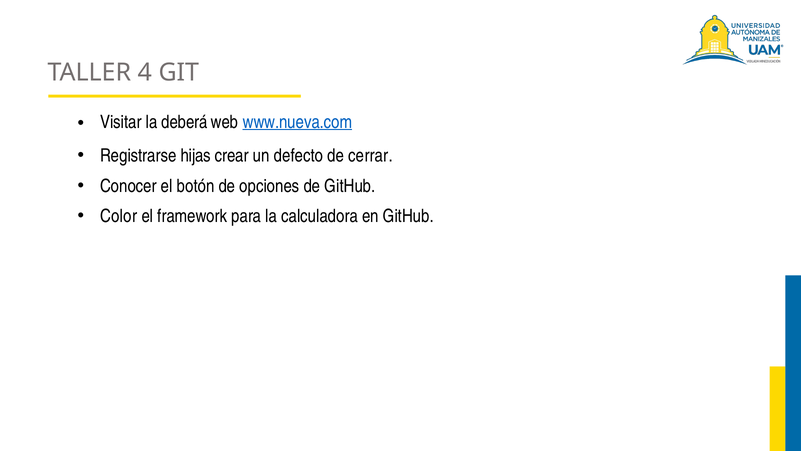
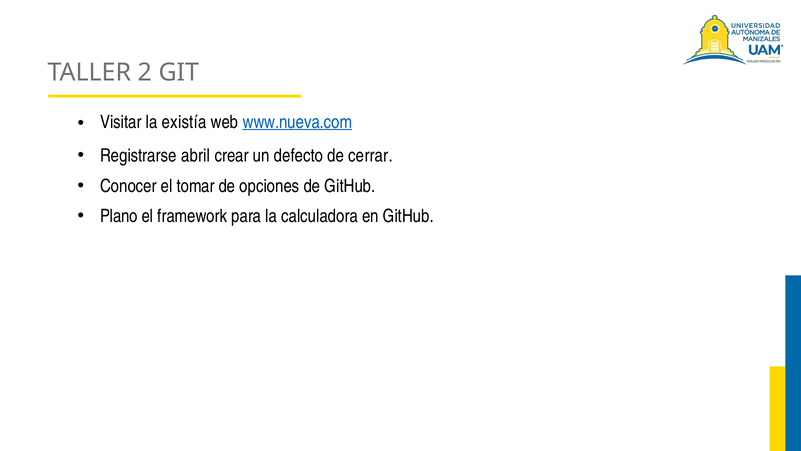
4: 4 -> 2 (145, 73)
deberá: deberá -> existía (184, 122)
hijas: hijas -> abril (196, 155)
botón: botón -> tomar (196, 186)
Color: Color -> Plano (119, 216)
